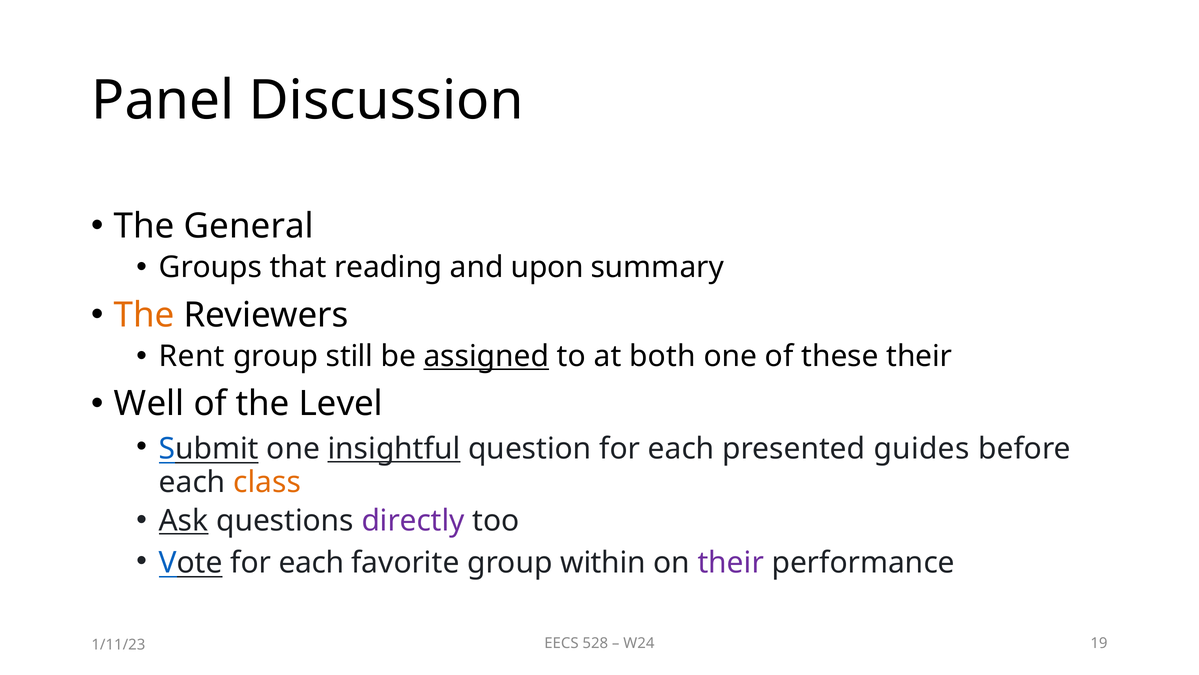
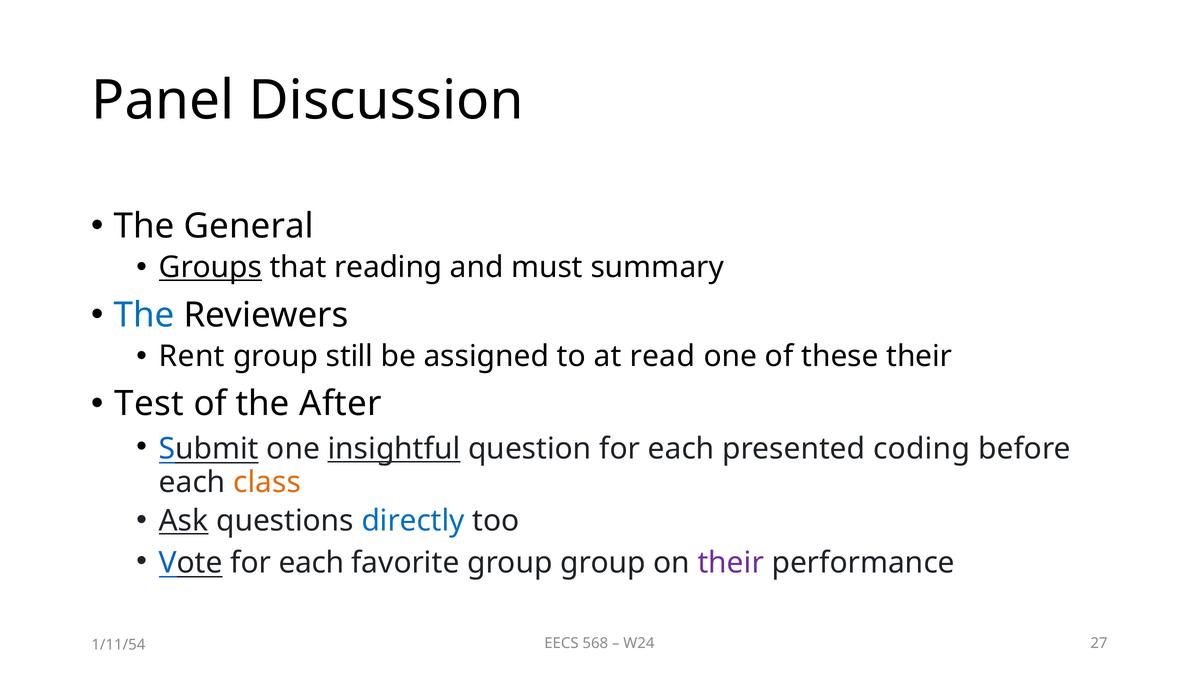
Groups underline: none -> present (210, 267)
upon: upon -> must (547, 267)
The colour: orange -> blue (144, 315)
assigned underline: present -> none (486, 356)
both: both -> read (662, 356)
Well: Well -> Test (149, 404)
Level: Level -> After (341, 404)
guides: guides -> coding (922, 448)
directly colour: purple -> blue (413, 520)
group within: within -> group (603, 562)
528: 528 -> 568 (595, 643)
19: 19 -> 27 (1099, 643)
1/11/23: 1/11/23 -> 1/11/54 (118, 644)
